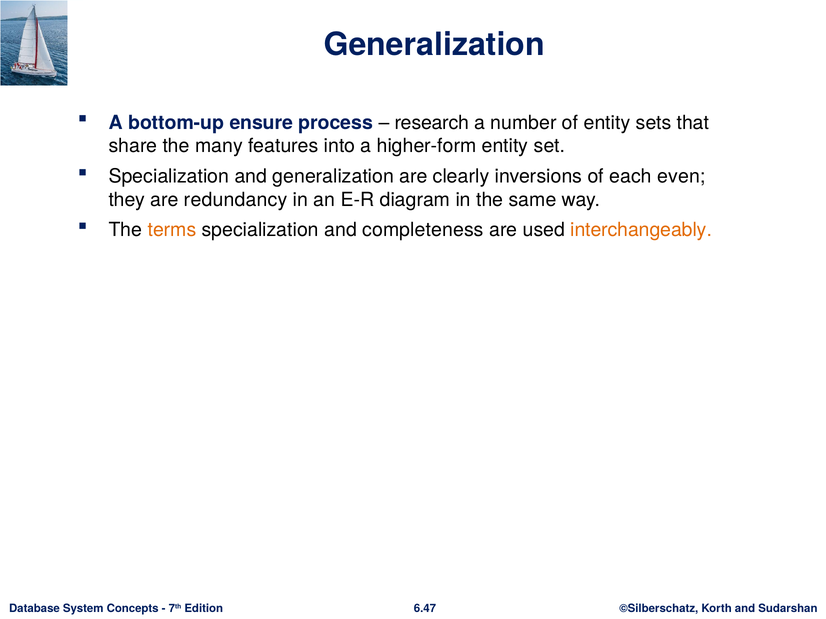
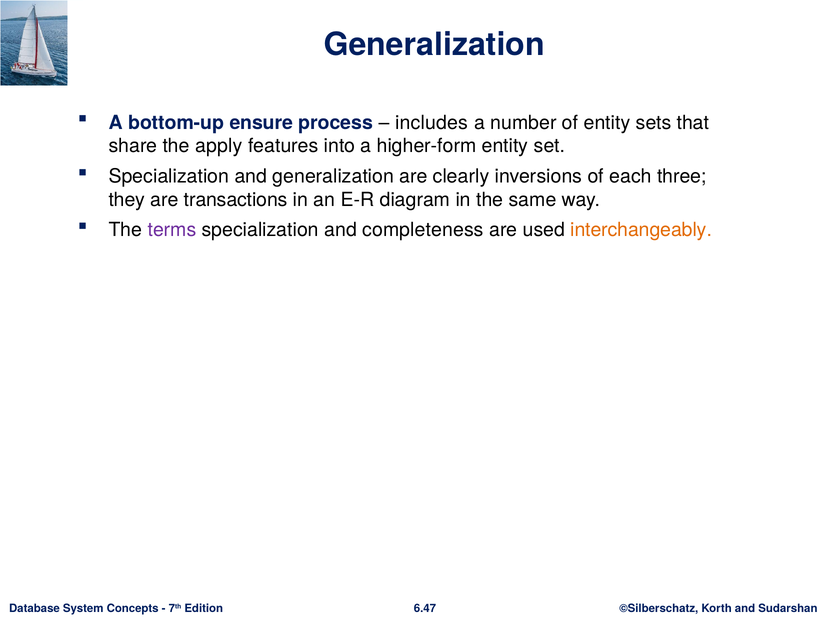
research: research -> includes (432, 123)
many: many -> apply (219, 146)
even: even -> three (682, 176)
redundancy: redundancy -> transactions (236, 200)
terms colour: orange -> purple (172, 230)
